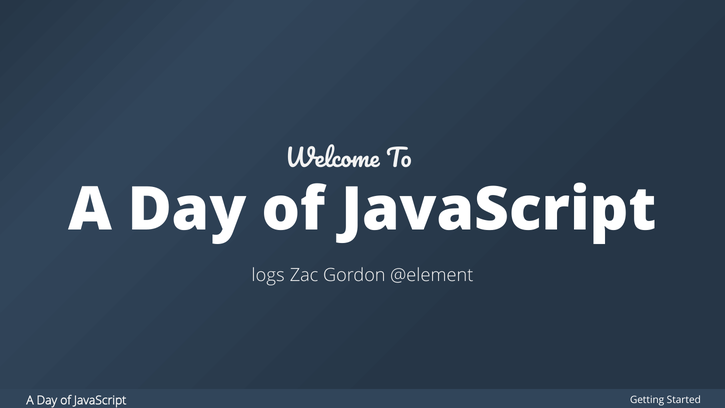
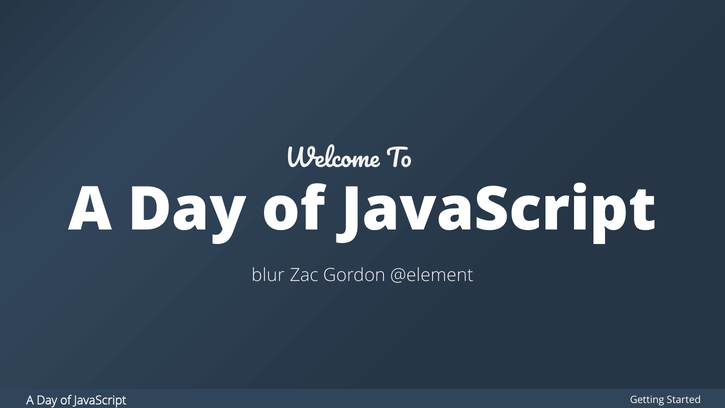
logs: logs -> blur (268, 275)
